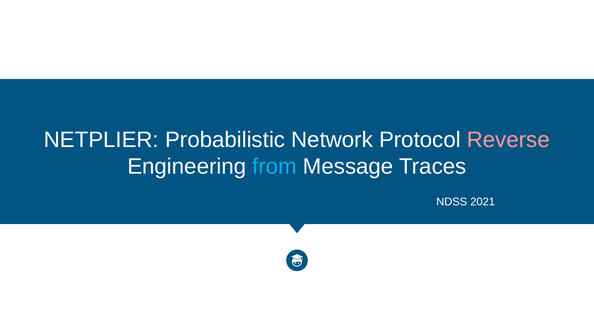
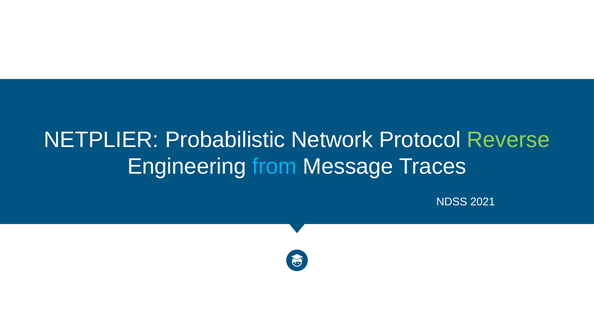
Reverse colour: pink -> light green (508, 140)
